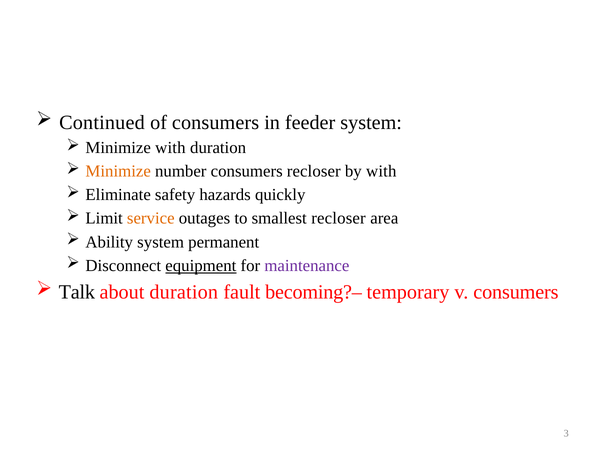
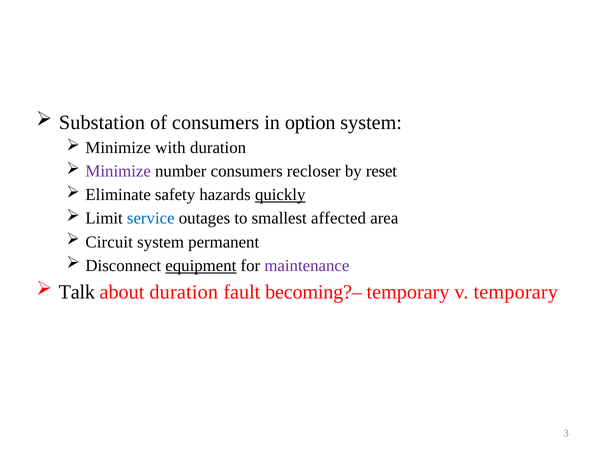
Continued: Continued -> Substation (102, 122)
feeder: feeder -> option (310, 122)
Minimize colour: orange -> purple (118, 171)
by with: with -> reset (381, 171)
quickly underline: none -> present (280, 195)
service colour: orange -> blue (151, 218)
smallest recloser: recloser -> affected (339, 218)
Ability: Ability -> Circuit (109, 242)
v consumers: consumers -> temporary (516, 292)
